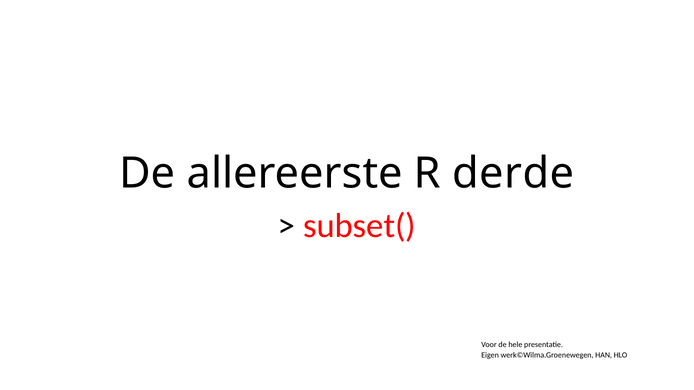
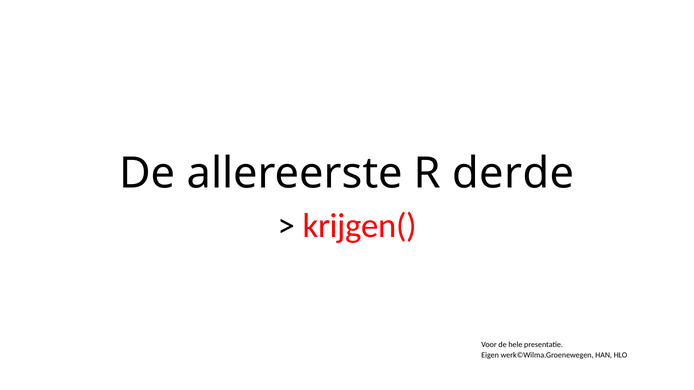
subset(: subset( -> krijgen( (360, 226)
